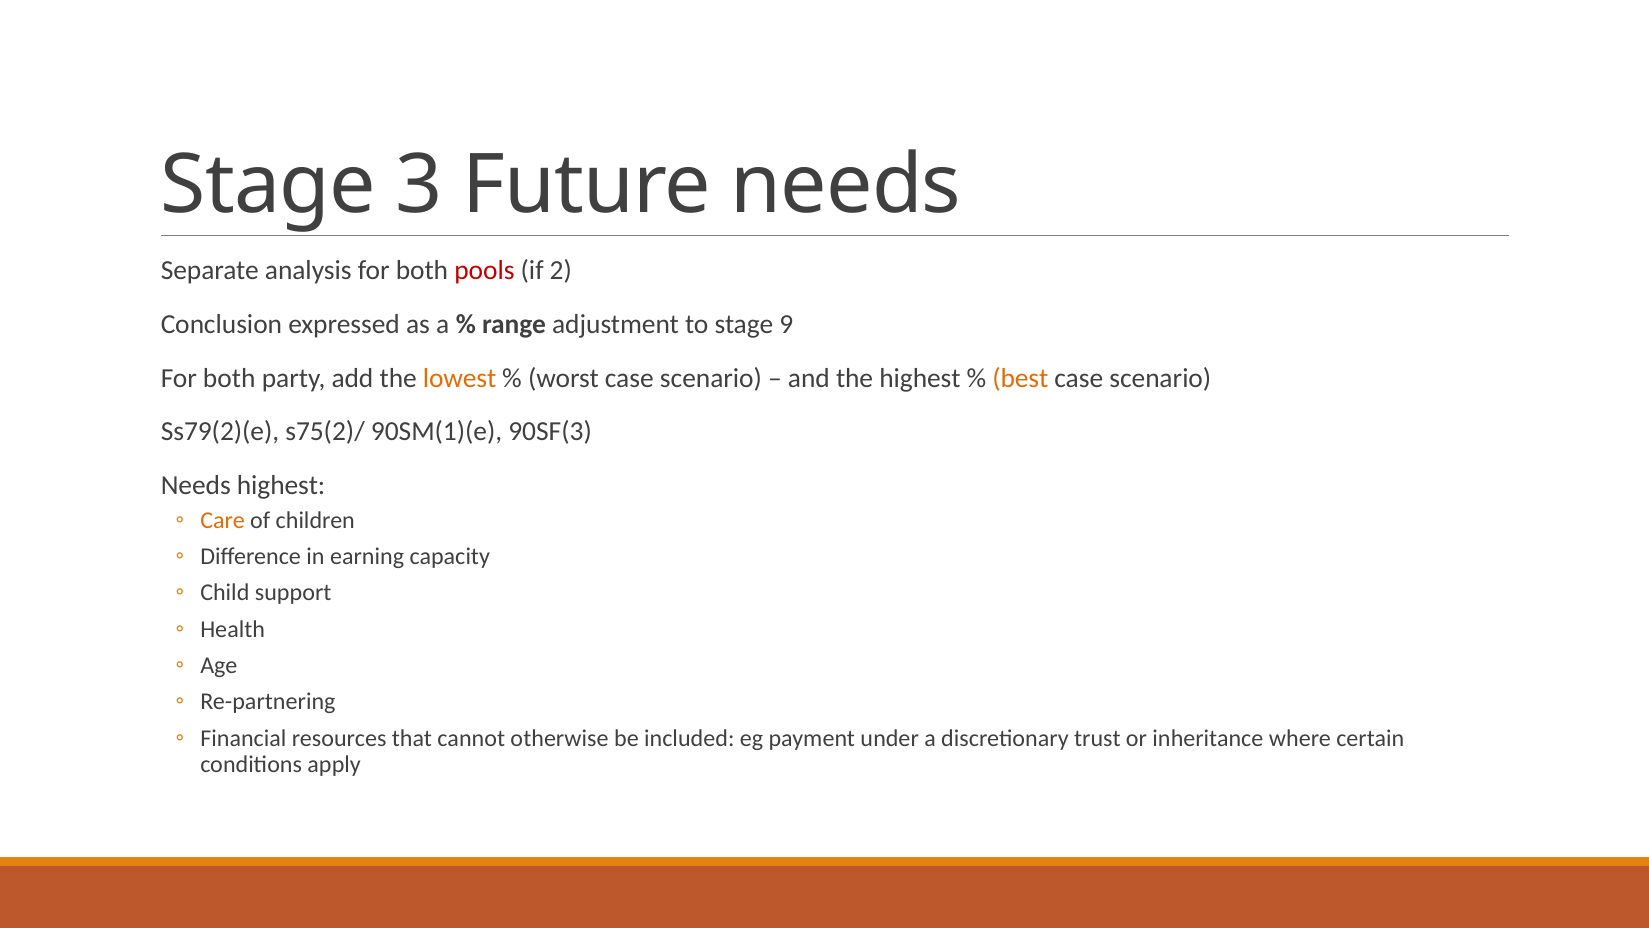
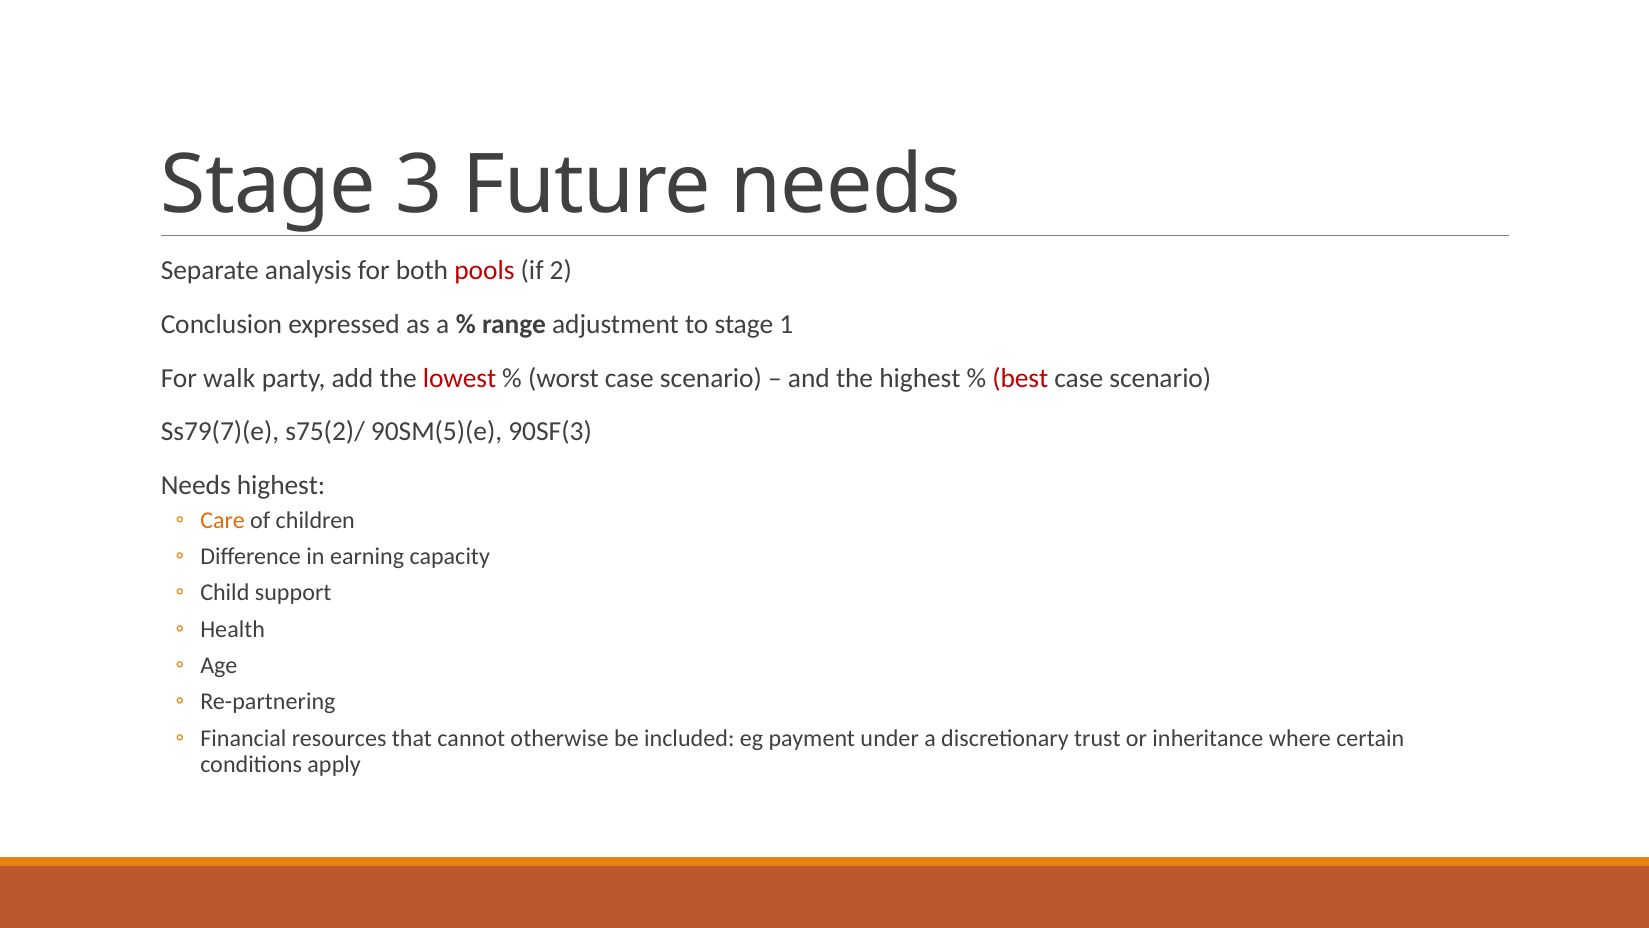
9: 9 -> 1 (786, 324)
both: both -> walk (229, 378)
lowest colour: orange -> red (460, 378)
best colour: orange -> red (1020, 378)
Ss79(2)(e: Ss79(2)(e -> Ss79(7)(e (220, 432)
90SM(1)(e: 90SM(1)(e -> 90SM(5)(e (437, 432)
